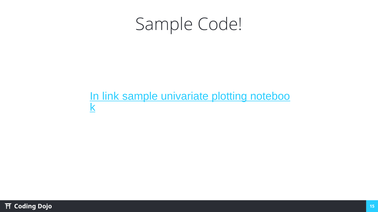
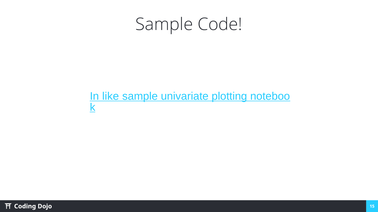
link: link -> like (111, 97)
